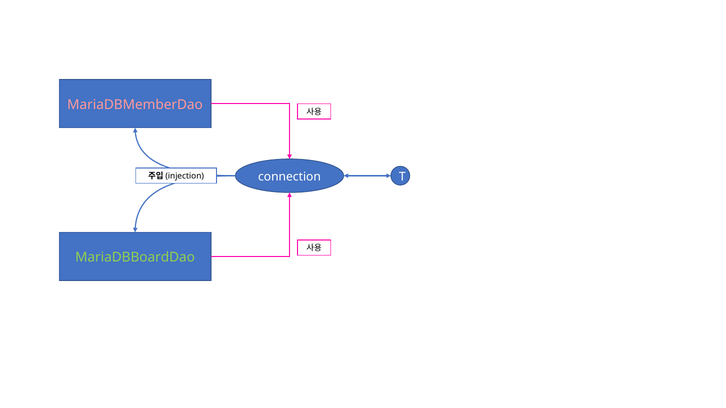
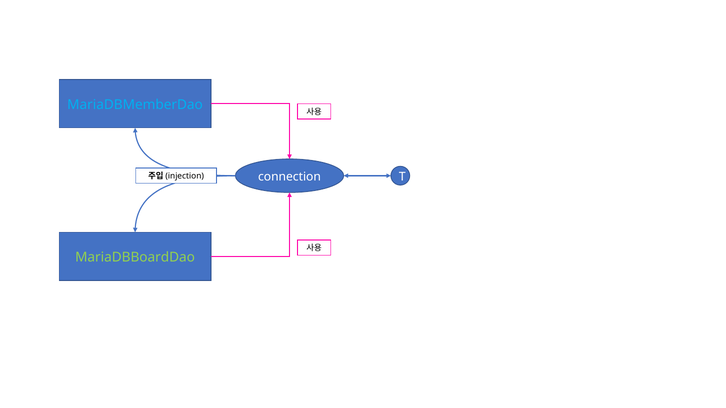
MariaDBMemberDao colour: pink -> light blue (135, 105)
